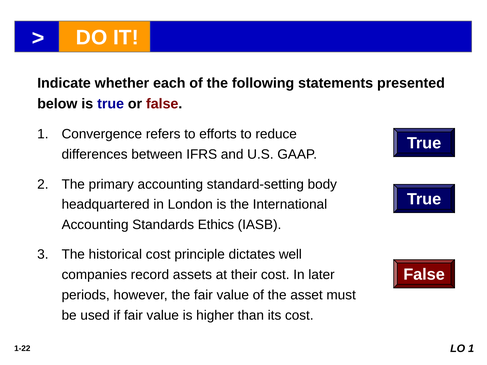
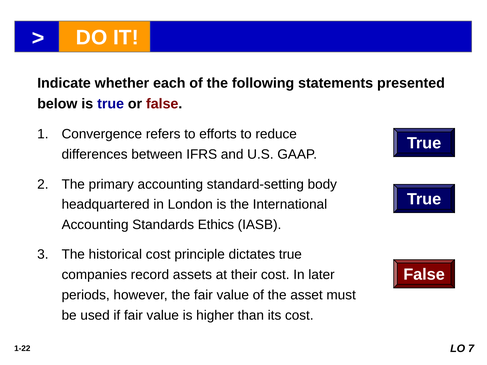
dictates well: well -> true (290, 255)
LO 1: 1 -> 7 (471, 349)
